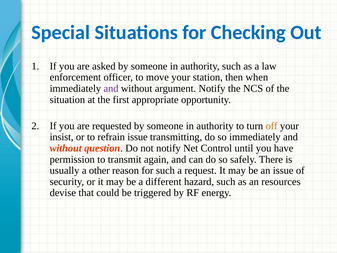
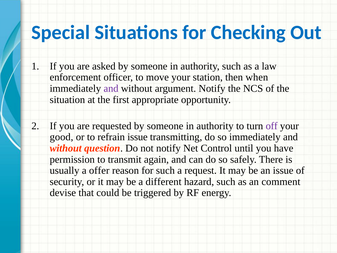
off colour: orange -> purple (272, 126)
insist: insist -> good (61, 137)
other: other -> offer (99, 170)
resources: resources -> comment (281, 181)
